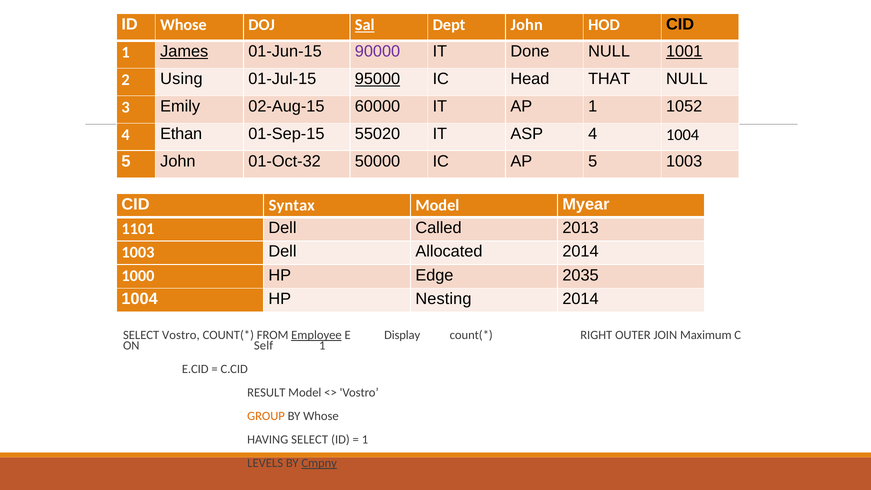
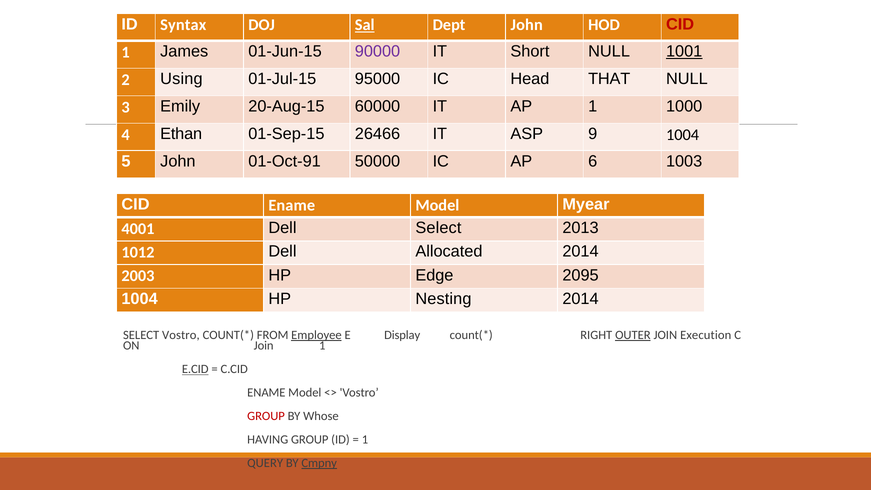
ID Whose: Whose -> Syntax (183, 25)
CID colour: black -> red (680, 24)
James underline: present -> none (184, 52)
Done: Done -> Short (530, 52)
95000 underline: present -> none (378, 79)
02-Aug-15: 02-Aug-15 -> 20-Aug-15 (286, 106)
1052: 1052 -> 1000 (684, 106)
55020: 55020 -> 26466 (378, 134)
ASP 4: 4 -> 9 (593, 134)
01-Oct-32: 01-Oct-32 -> 01-Oct-91 (285, 161)
AP 5: 5 -> 6 (593, 161)
CID Syntax: Syntax -> Ename (292, 205)
1101: 1101 -> 4001 (138, 229)
Dell Called: Called -> Select (438, 228)
1003: 1003 -> 1012 (138, 252)
1000: 1000 -> 2003 (138, 276)
2035: 2035 -> 2095 (581, 275)
OUTER underline: none -> present (633, 335)
Maximum: Maximum -> Execution (706, 335)
ON Self: Self -> Join (264, 346)
E.CID underline: none -> present (195, 369)
RESULT: RESULT -> ENAME (266, 393)
GROUP colour: orange -> red (266, 416)
HAVING SELECT: SELECT -> GROUP (310, 440)
LEVELS: LEVELS -> QUERY (265, 463)
